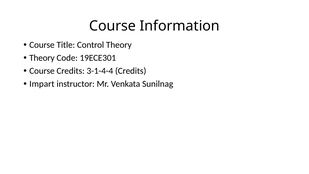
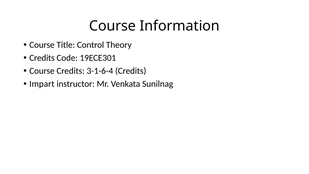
Theory: Theory -> Credits (42, 58)
3-1-4-4: 3-1-4-4 -> 3-1-6-4 (100, 71)
